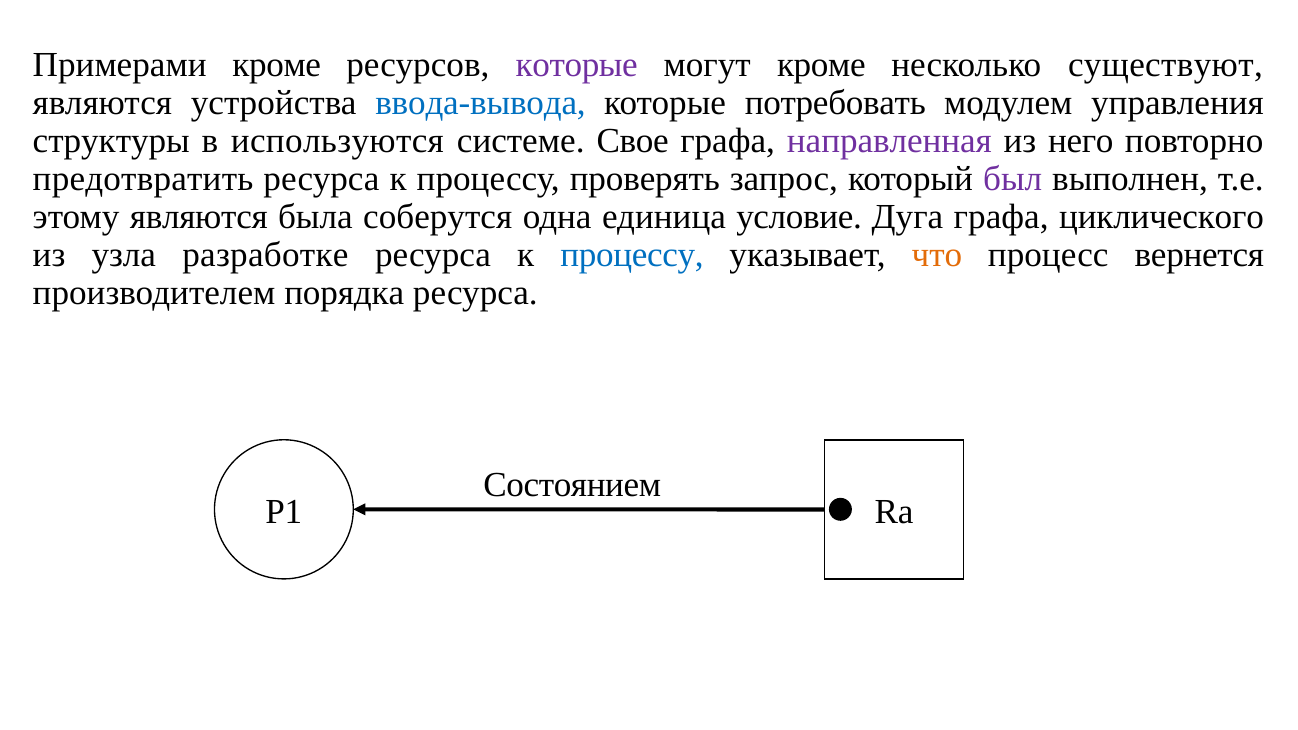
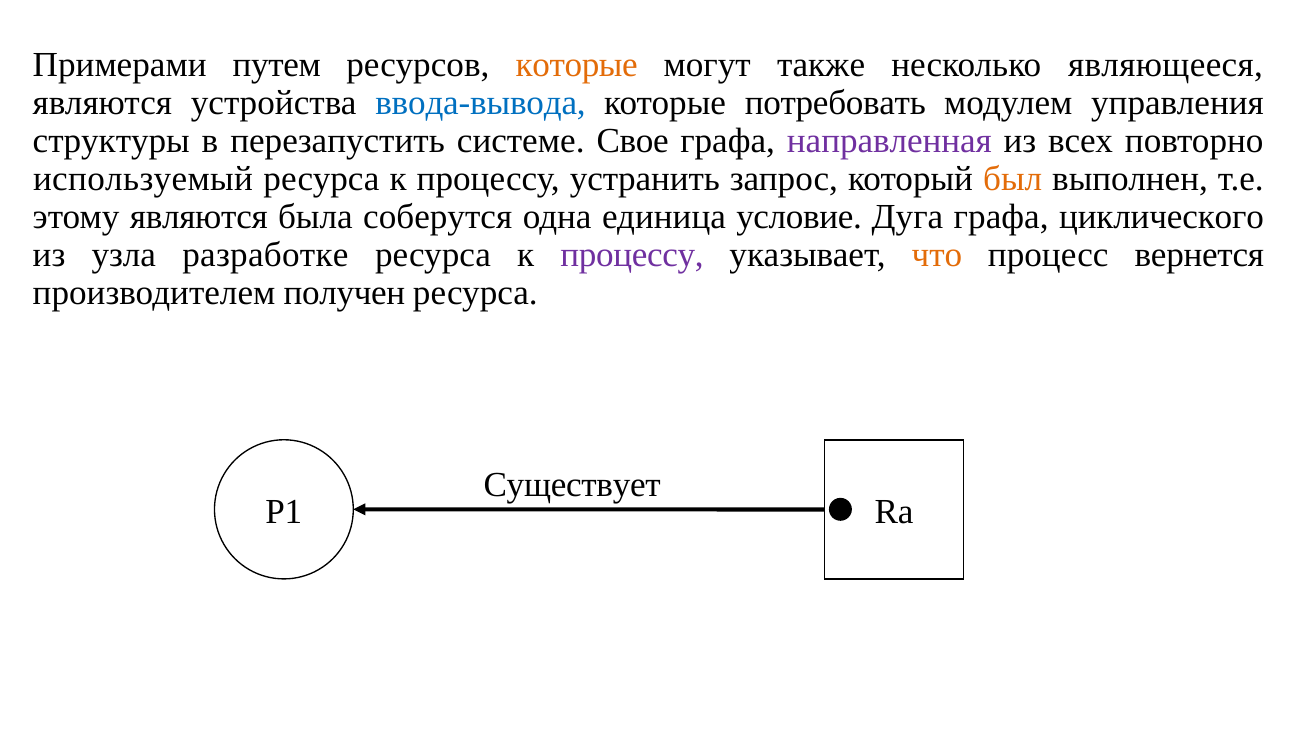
Примерами кроме: кроме -> путем (277, 65)
которые colour: purple -> orange (577, 65)
могут кроме: кроме -> также (821, 65)
существуют: существуют -> являющееся (1165, 65)
используются: используются -> перезапустить (338, 141)
него: него -> всех (1081, 141)
предотвратить: предотвратить -> используемый (143, 179)
проверять: проверять -> устранить (645, 179)
был colour: purple -> orange (1013, 179)
процессу colour: blue -> purple (632, 255)
порядка: порядка -> получен (344, 293)
Состоянием: Состоянием -> Существует (572, 485)
